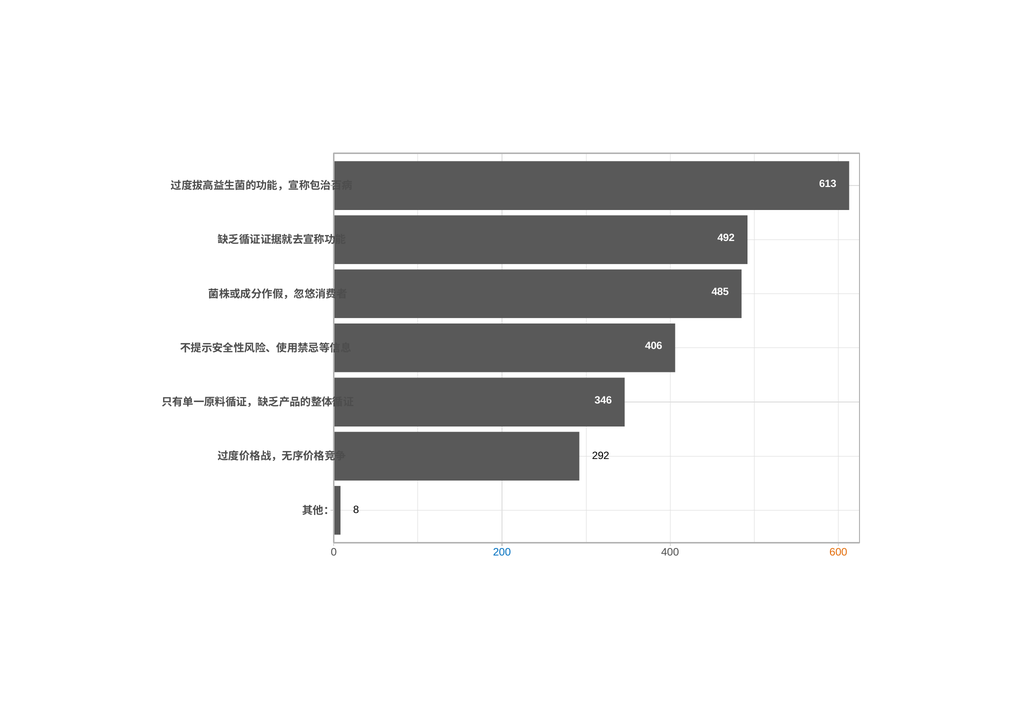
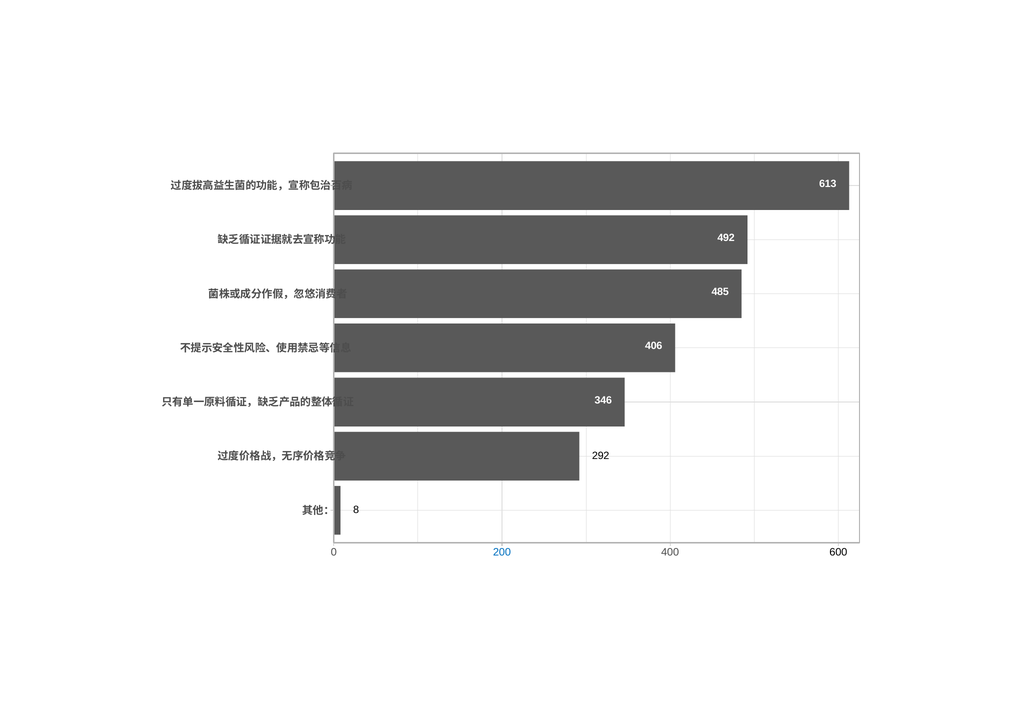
600 colour: orange -> black (838, 552)
